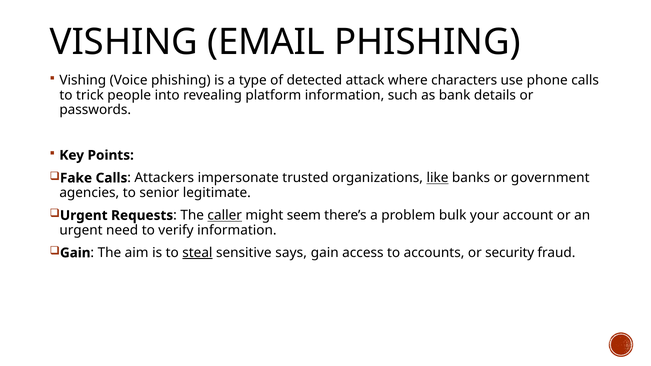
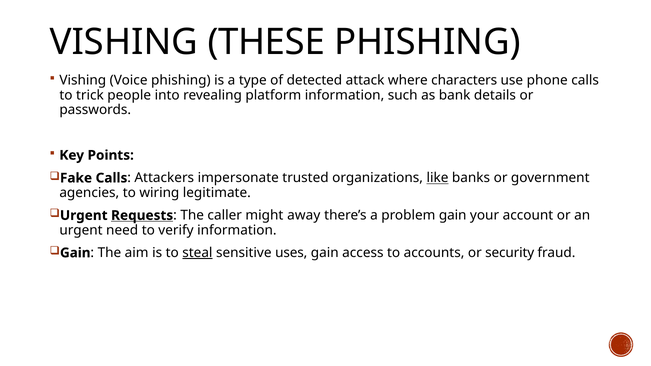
EMAIL: EMAIL -> THESE (266, 42)
senior: senior -> wiring (159, 193)
Requests underline: none -> present (142, 216)
caller underline: present -> none (225, 216)
seem: seem -> away (304, 216)
problem bulk: bulk -> gain (453, 216)
says: says -> uses (291, 253)
